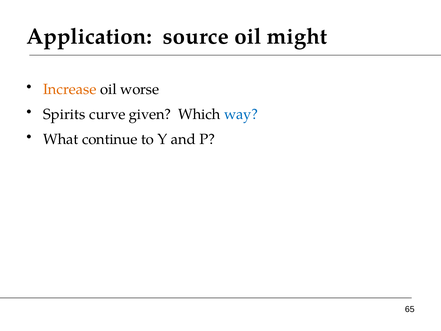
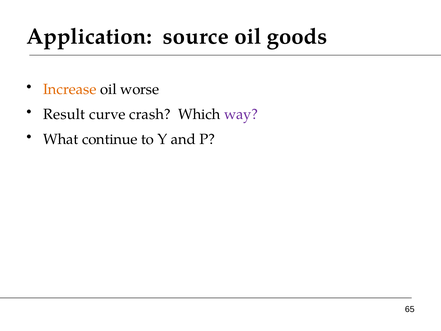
might: might -> goods (297, 36)
Spirits: Spirits -> Result (64, 114)
given: given -> crash (150, 114)
way colour: blue -> purple (241, 114)
